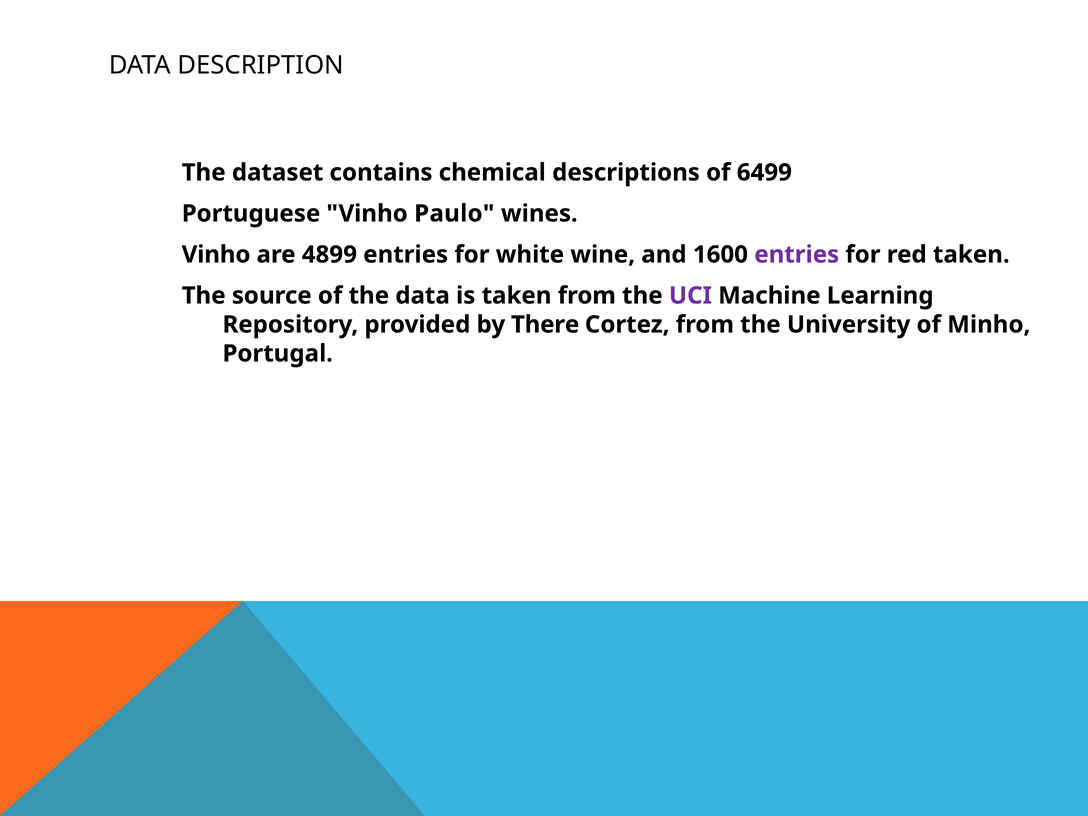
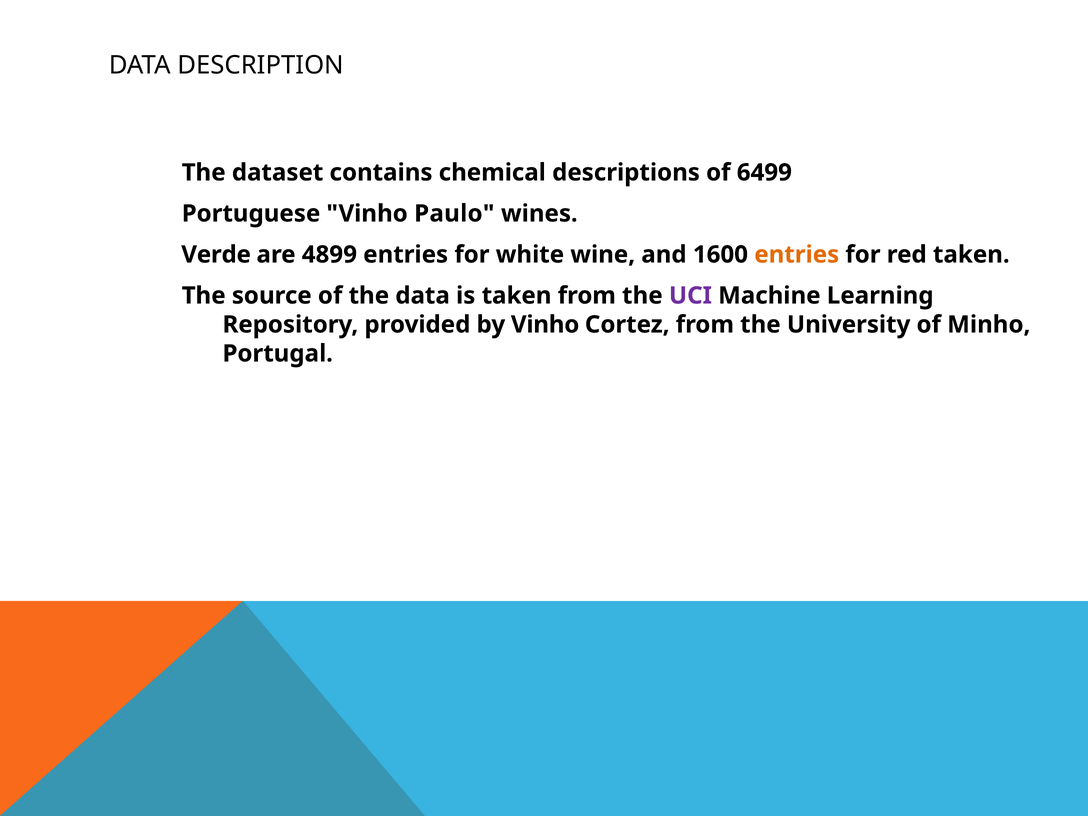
Vinho: Vinho -> Verde (216, 255)
entries colour: purple -> orange (797, 255)
by There: There -> Vinho (545, 325)
